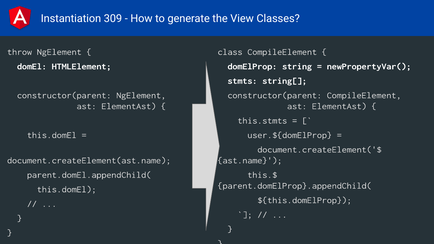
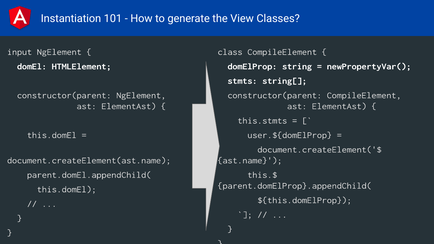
309: 309 -> 101 (113, 19)
throw: throw -> input (20, 52)
